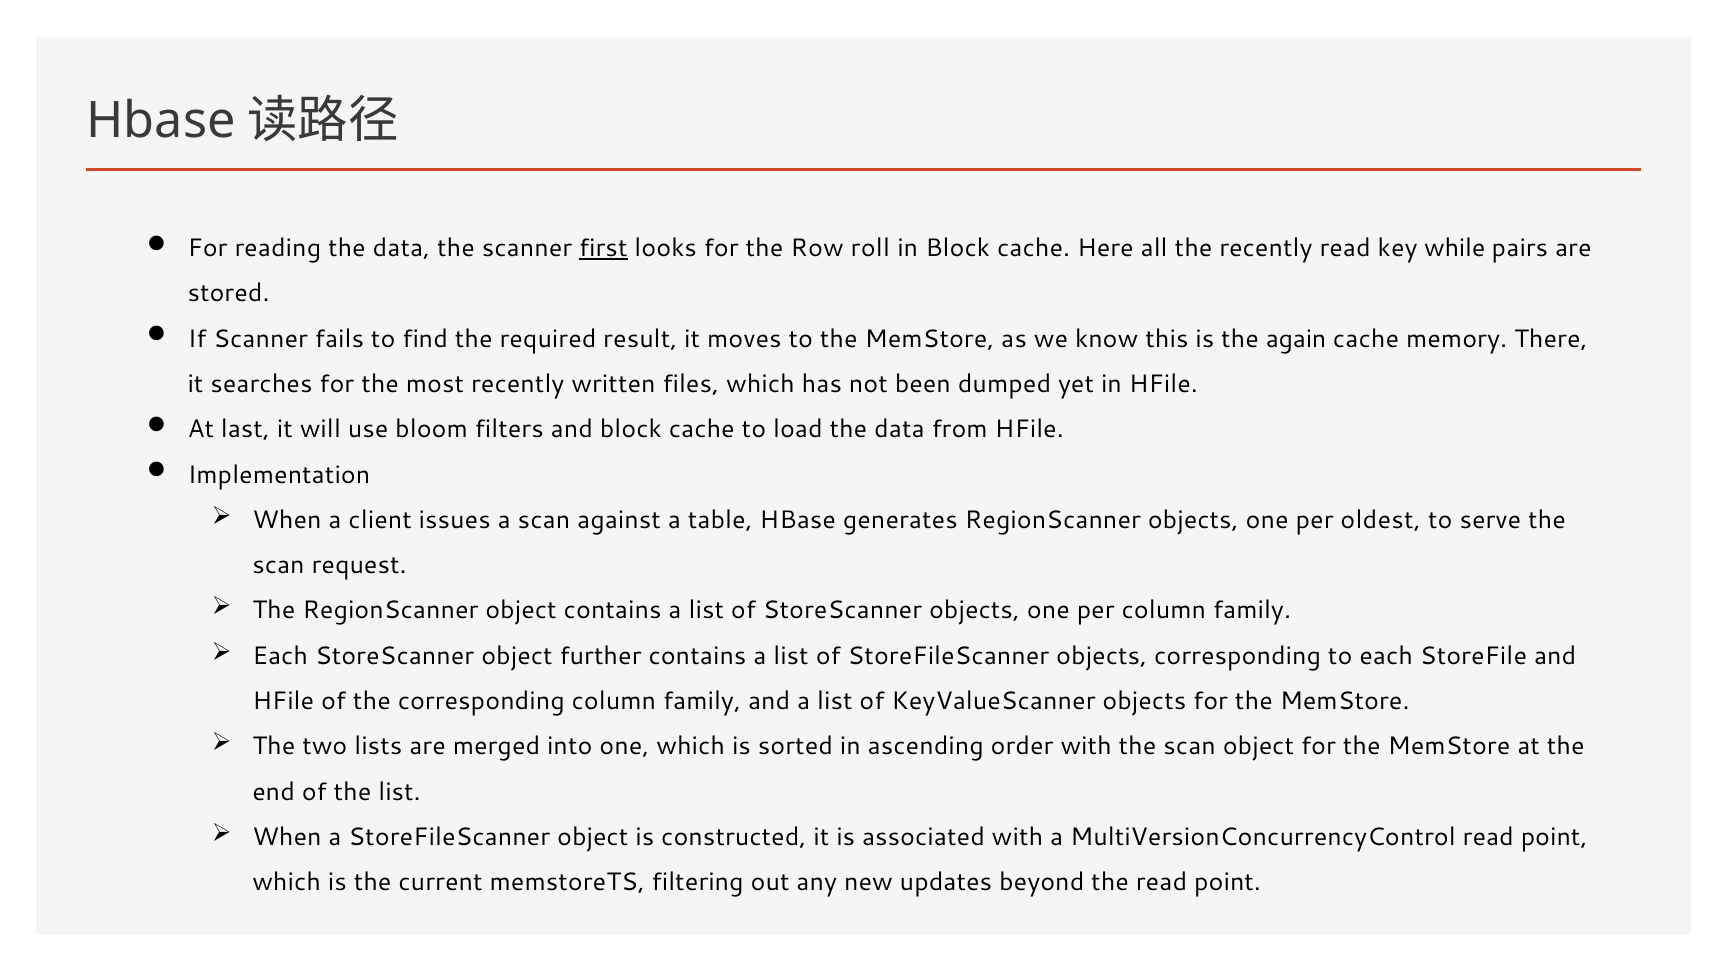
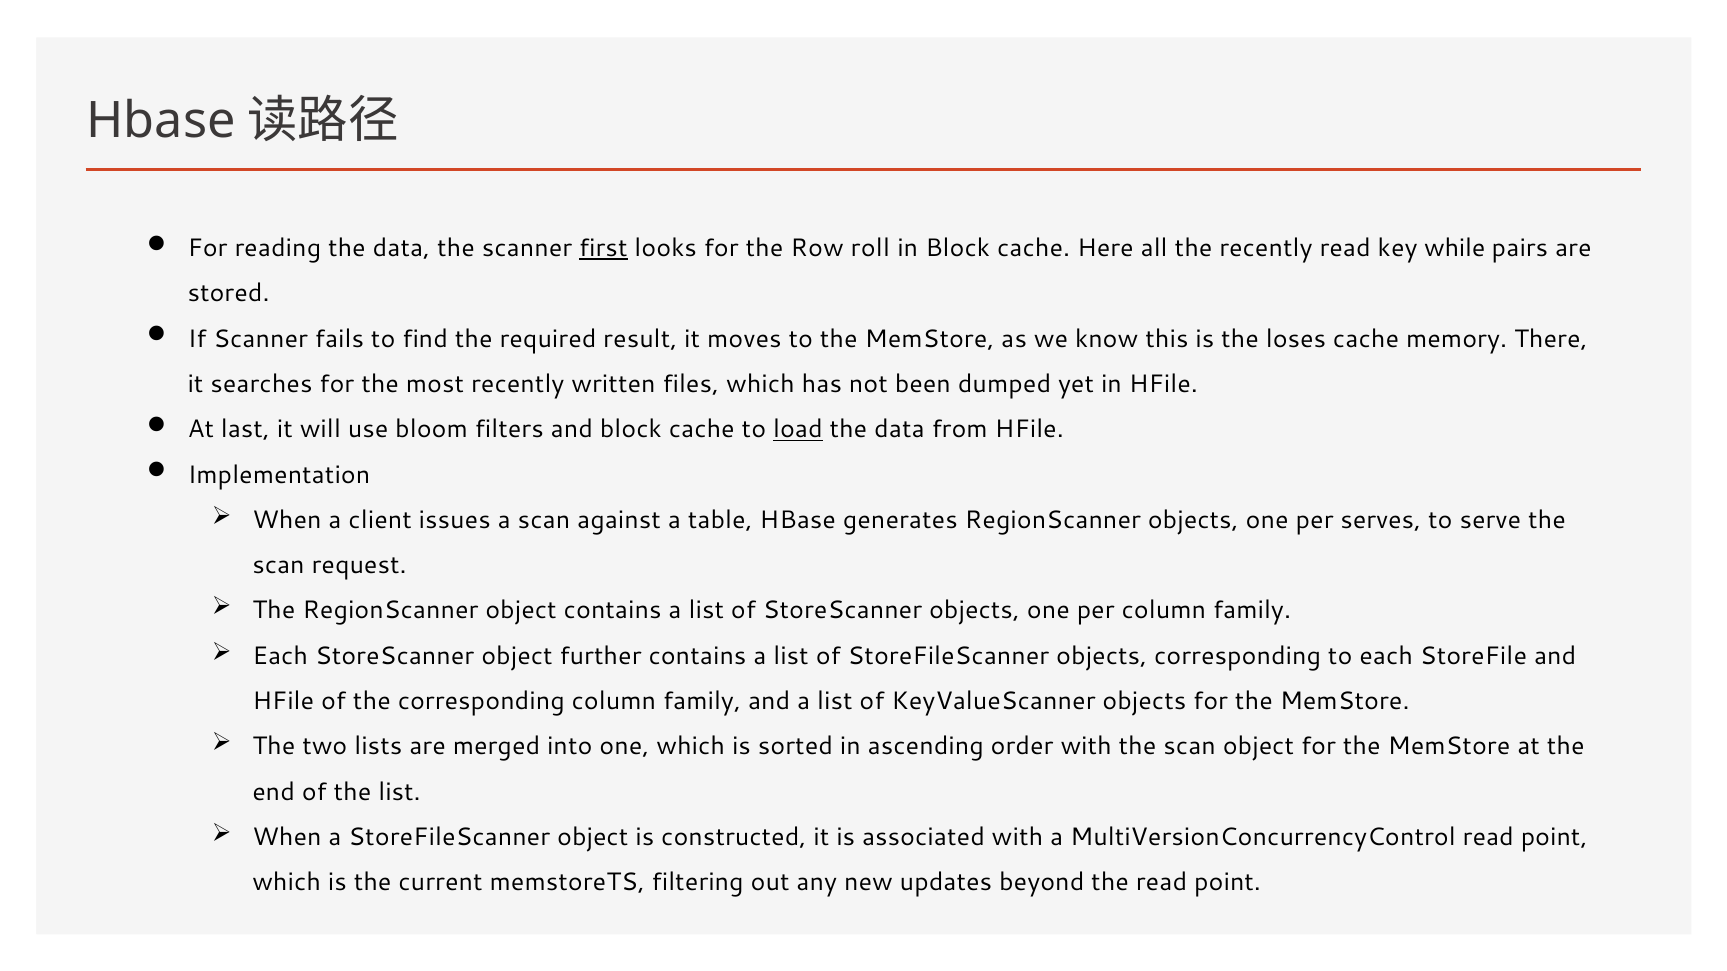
again: again -> loses (1296, 339)
load underline: none -> present (798, 430)
oldest: oldest -> serves (1381, 520)
